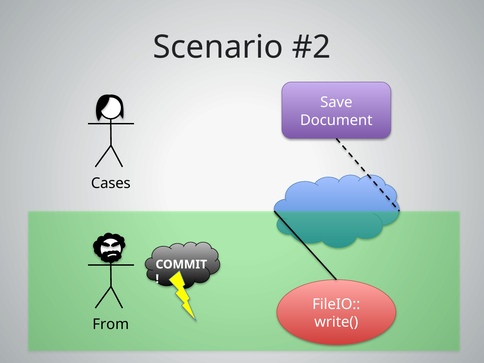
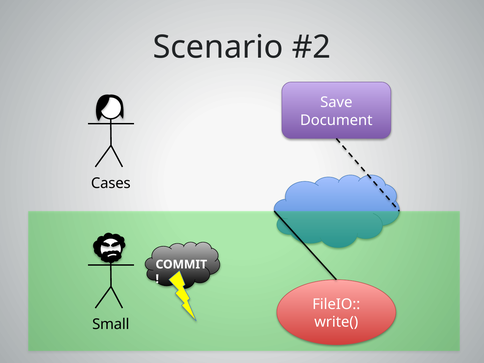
From: From -> Small (111, 324)
